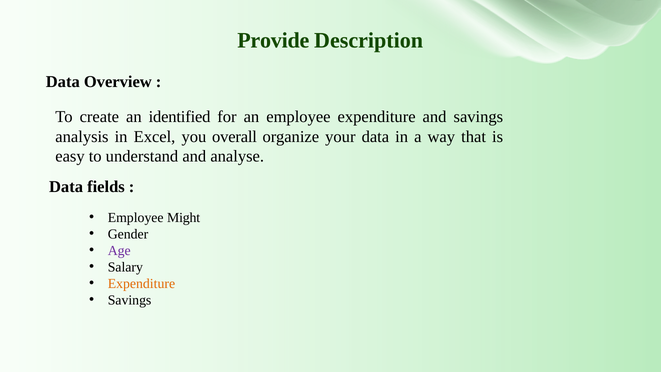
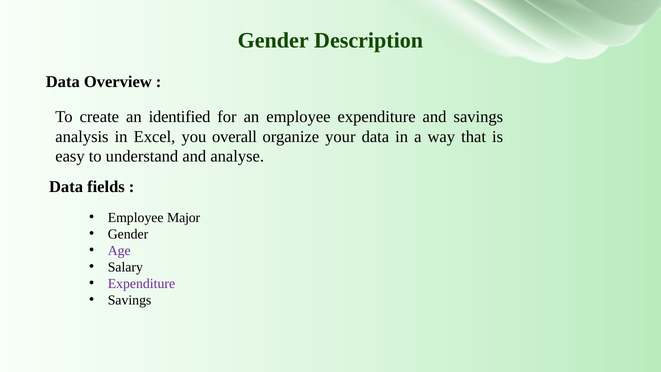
Provide: Provide -> Gender (273, 41)
Might: Might -> Major (184, 217)
Expenditure colour: orange -> purple (141, 284)
